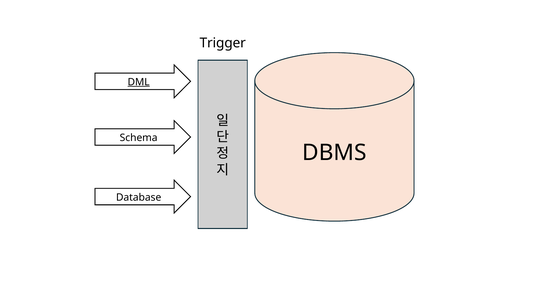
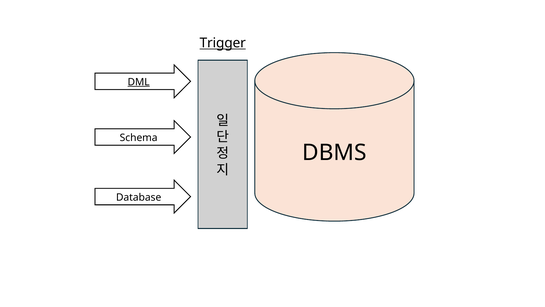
Trigger underline: none -> present (223, 43)
